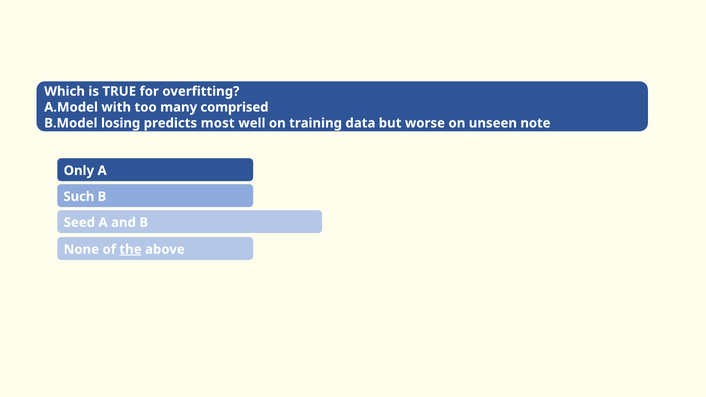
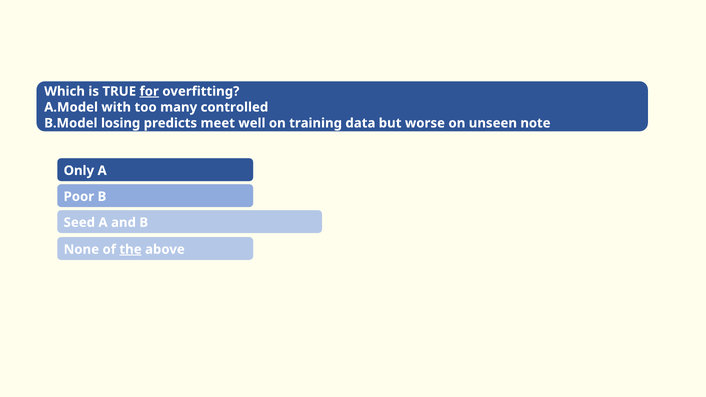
for underline: none -> present (149, 91)
comprised: comprised -> controlled (234, 107)
most: most -> meet (218, 123)
Such: Such -> Poor (79, 197)
